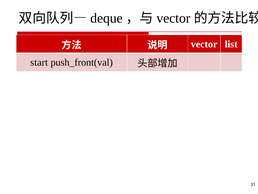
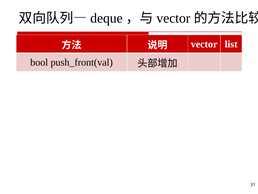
start: start -> bool (39, 62)
